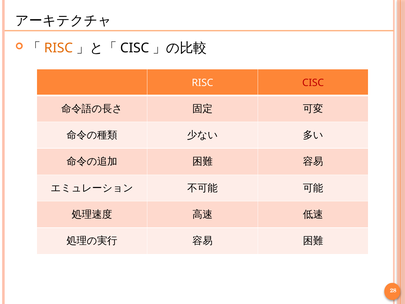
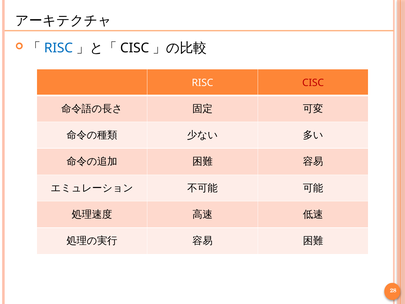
RISC colour: orange -> blue (58, 48)
